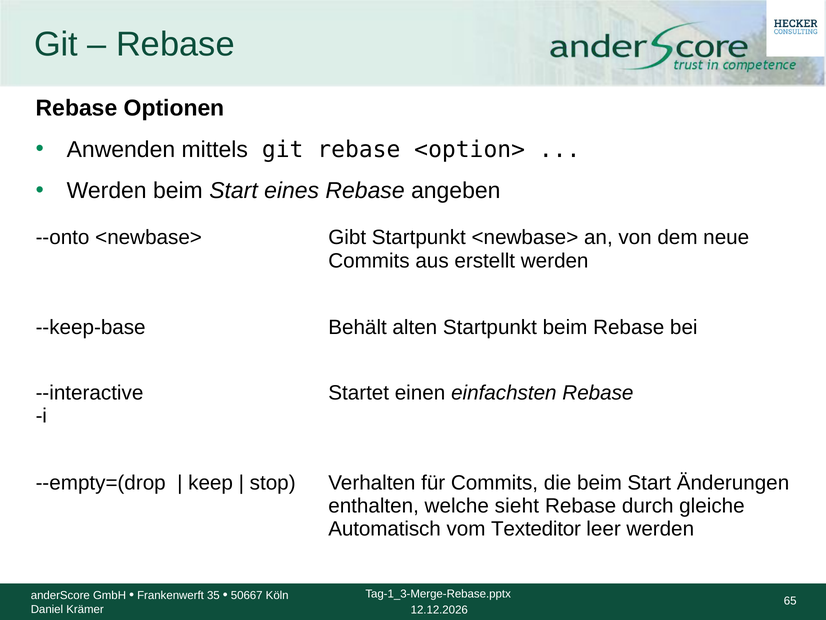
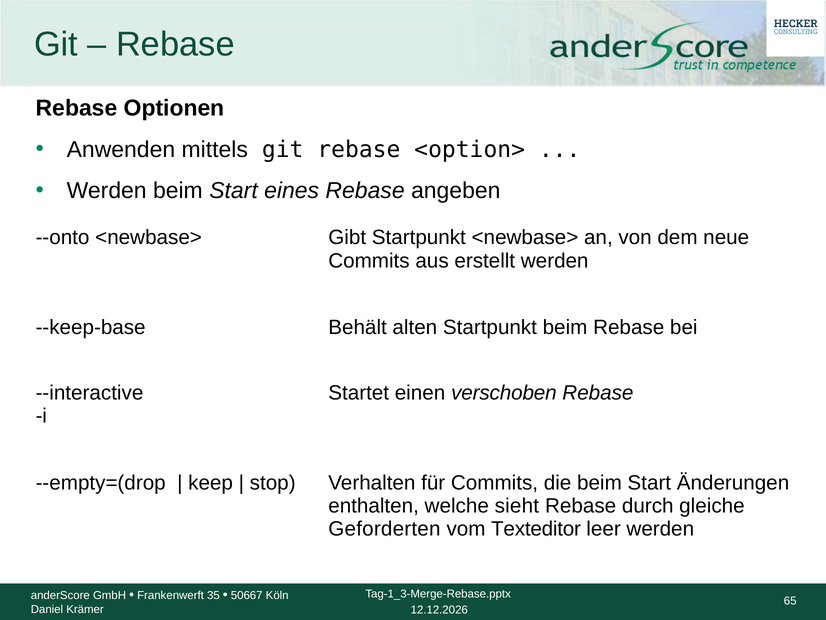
einfachsten: einfachsten -> verschoben (504, 392)
Automatisch: Automatisch -> Geforderten (384, 529)
